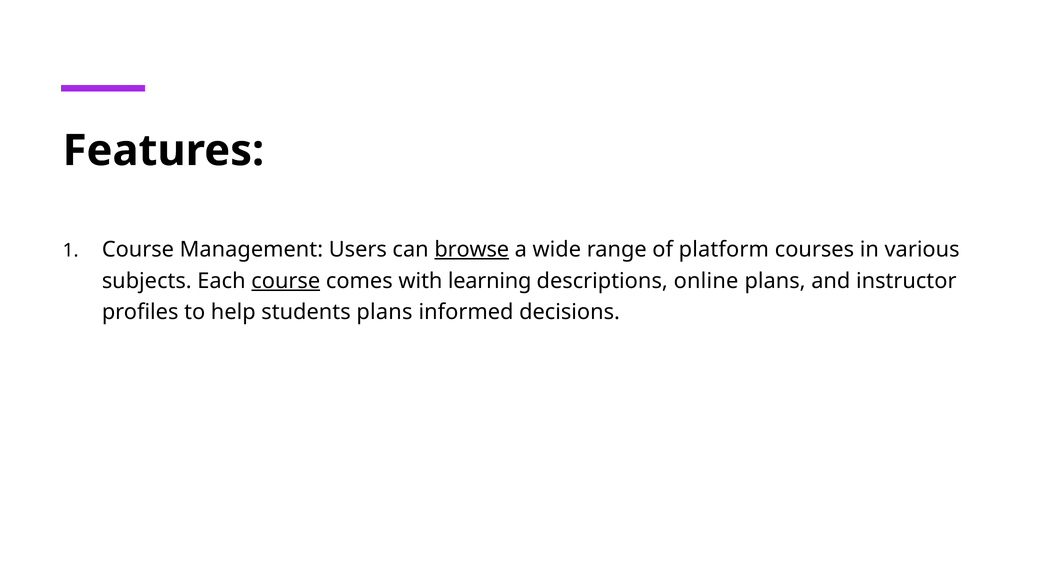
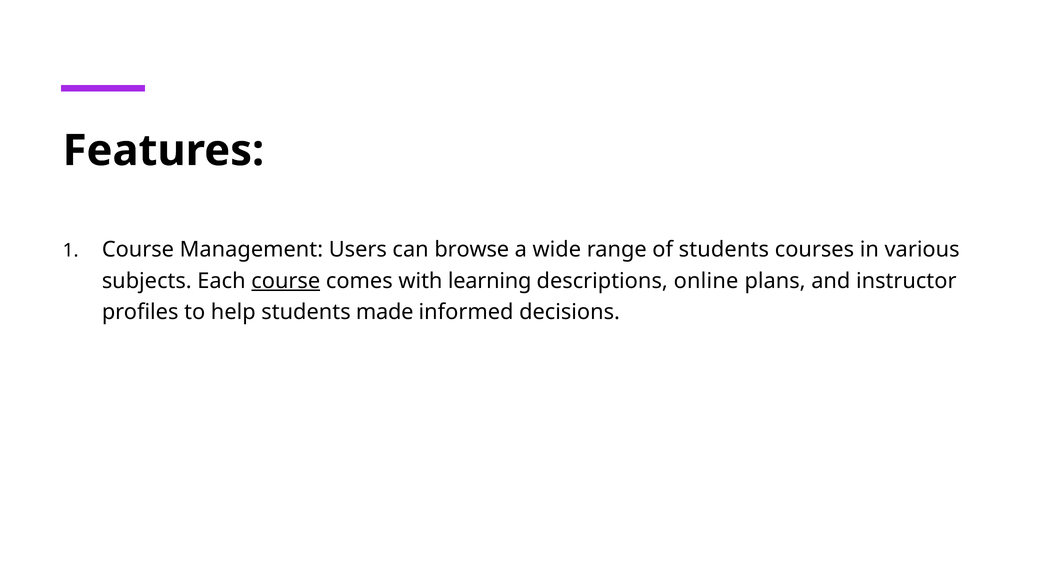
browse underline: present -> none (472, 249)
of platform: platform -> students (724, 249)
students plans: plans -> made (385, 312)
